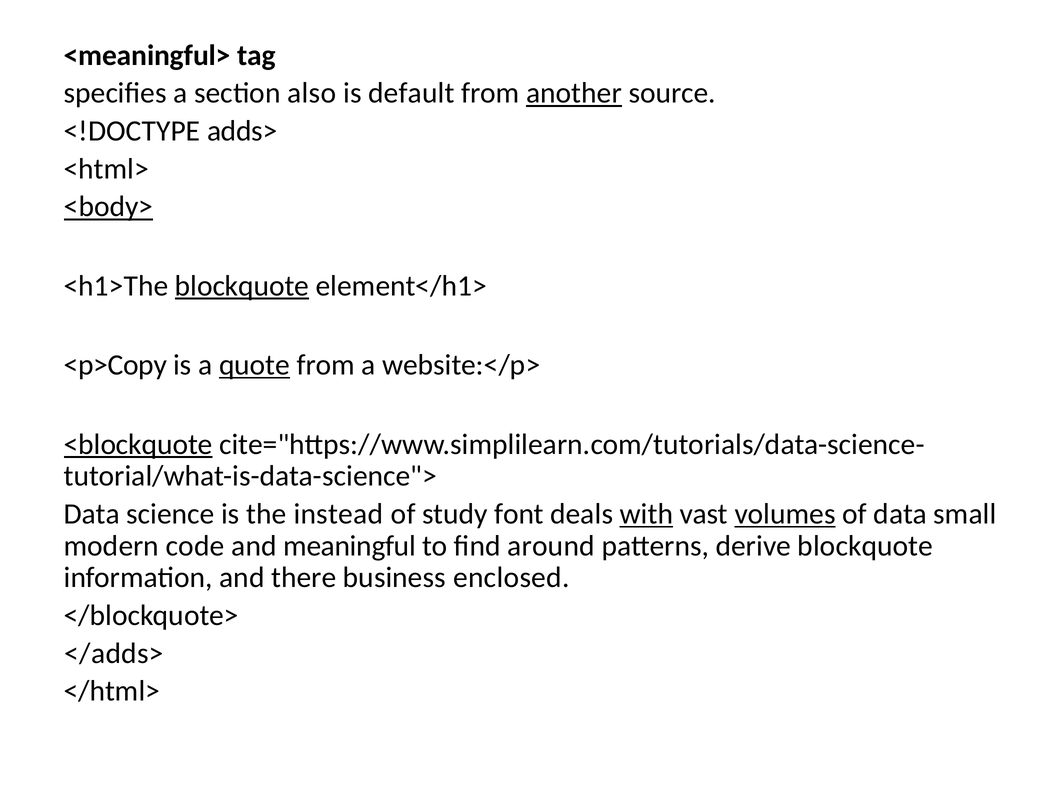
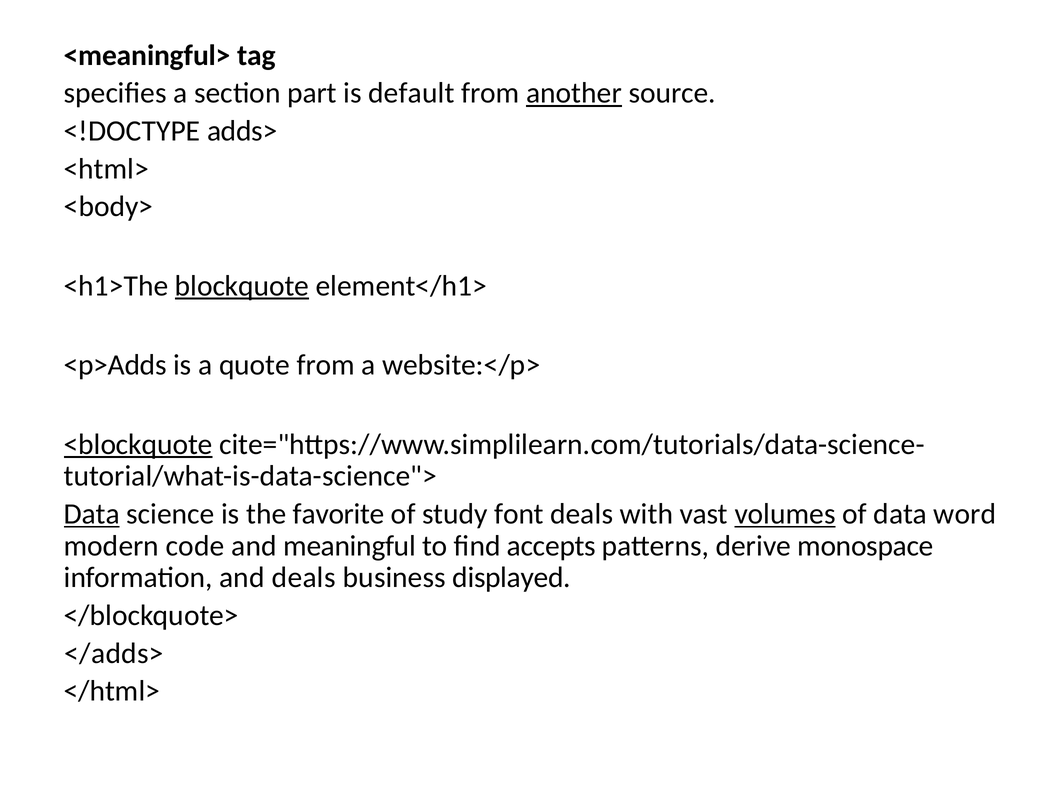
also: also -> part (312, 93)
<body> underline: present -> none (108, 207)
<p>Copy: <p>Copy -> <p>Adds (115, 365)
quote underline: present -> none (254, 365)
Data underline: none -> present (92, 514)
instead: instead -> favorite (339, 514)
with underline: present -> none (646, 514)
small: small -> word (965, 514)
around: around -> accepts (551, 546)
derive blockquote: blockquote -> monospace (865, 546)
and there: there -> deals (304, 578)
enclosed: enclosed -> displayed (512, 578)
